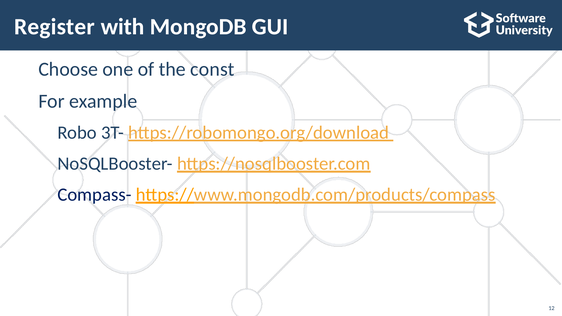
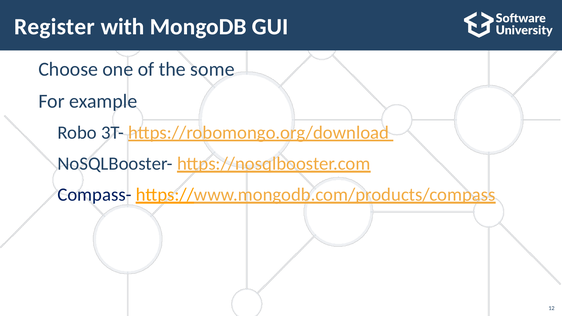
const: const -> some (212, 69)
